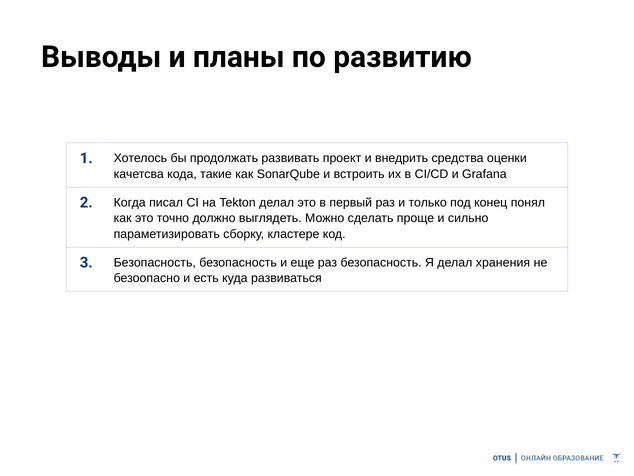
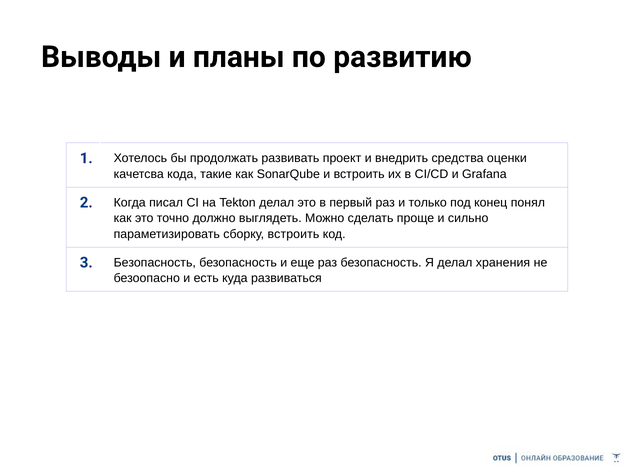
сборку кластере: кластере -> встроить (293, 234)
